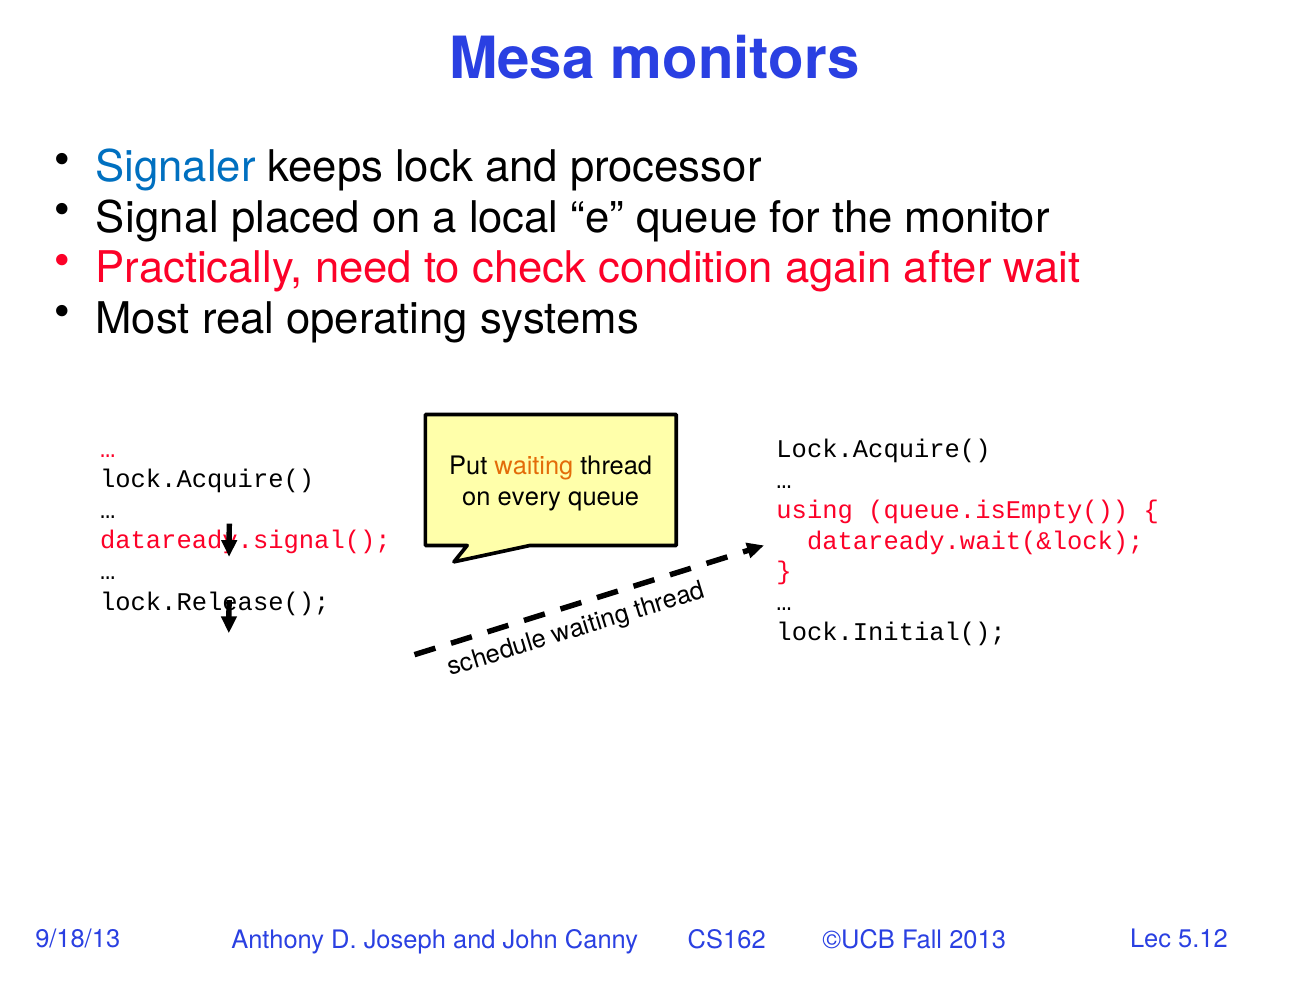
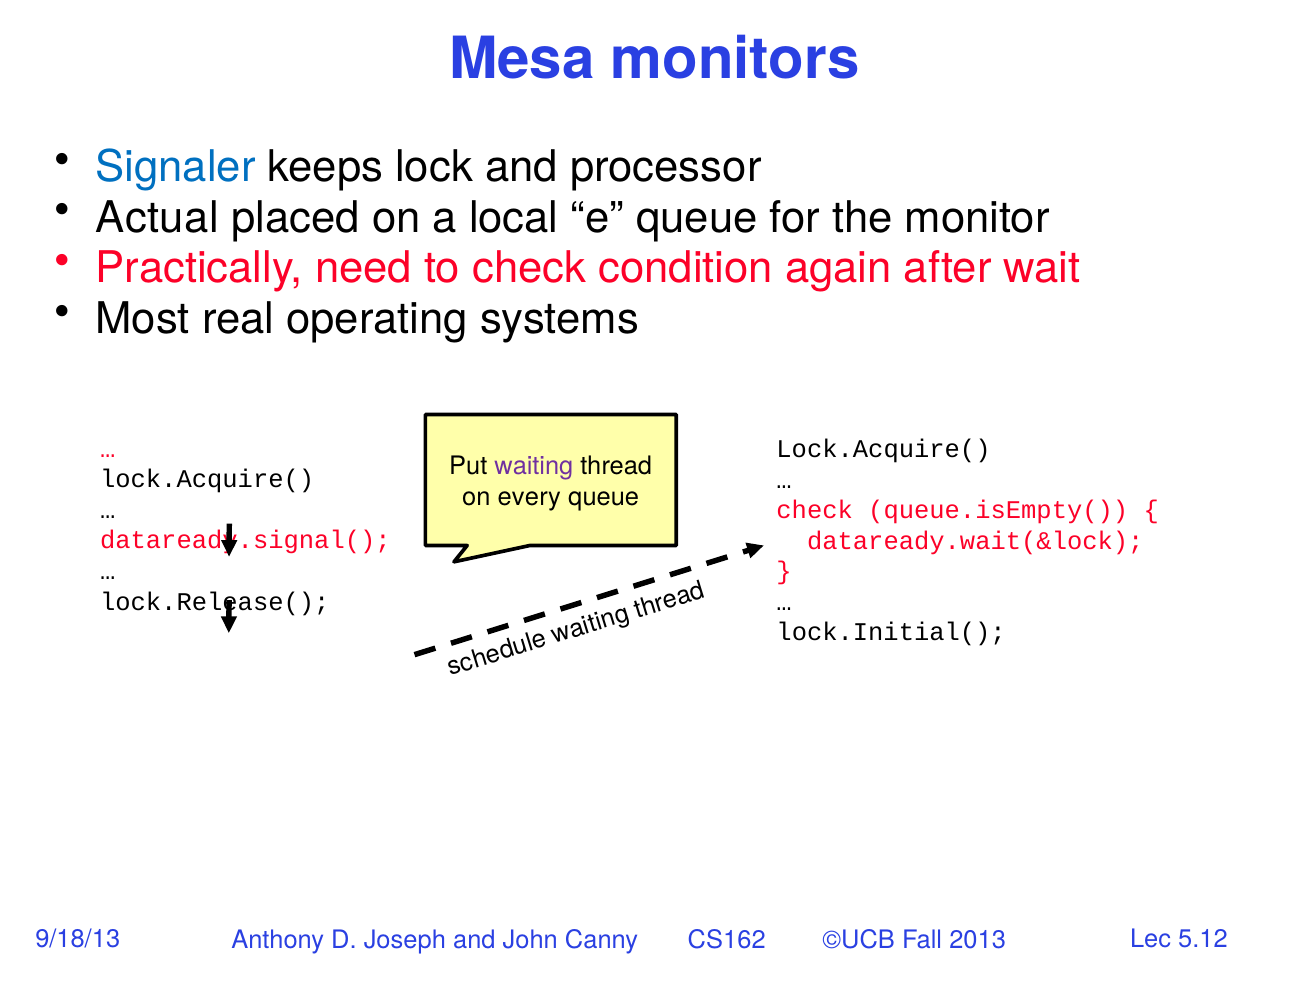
Signal: Signal -> Actual (157, 218)
waiting colour: orange -> purple (534, 466)
using: using -> check (815, 510)
